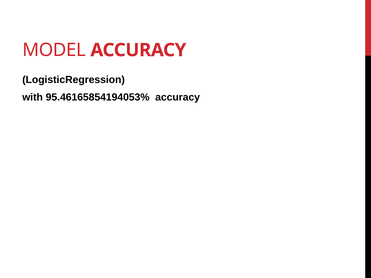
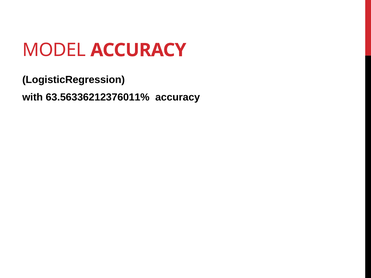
95.46165854194053%: 95.46165854194053% -> 63.56336212376011% (98, 97)
